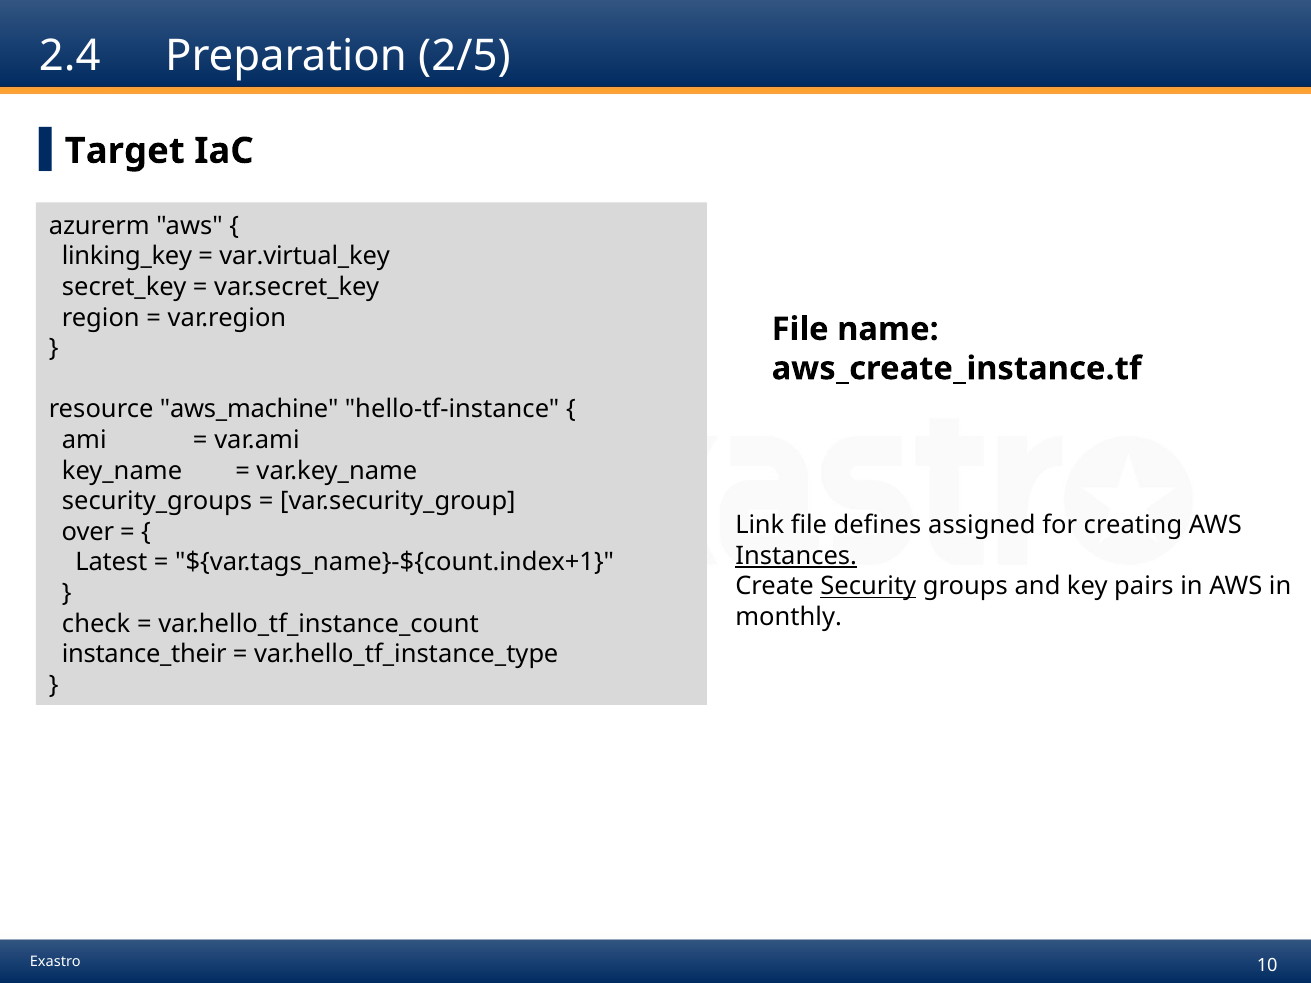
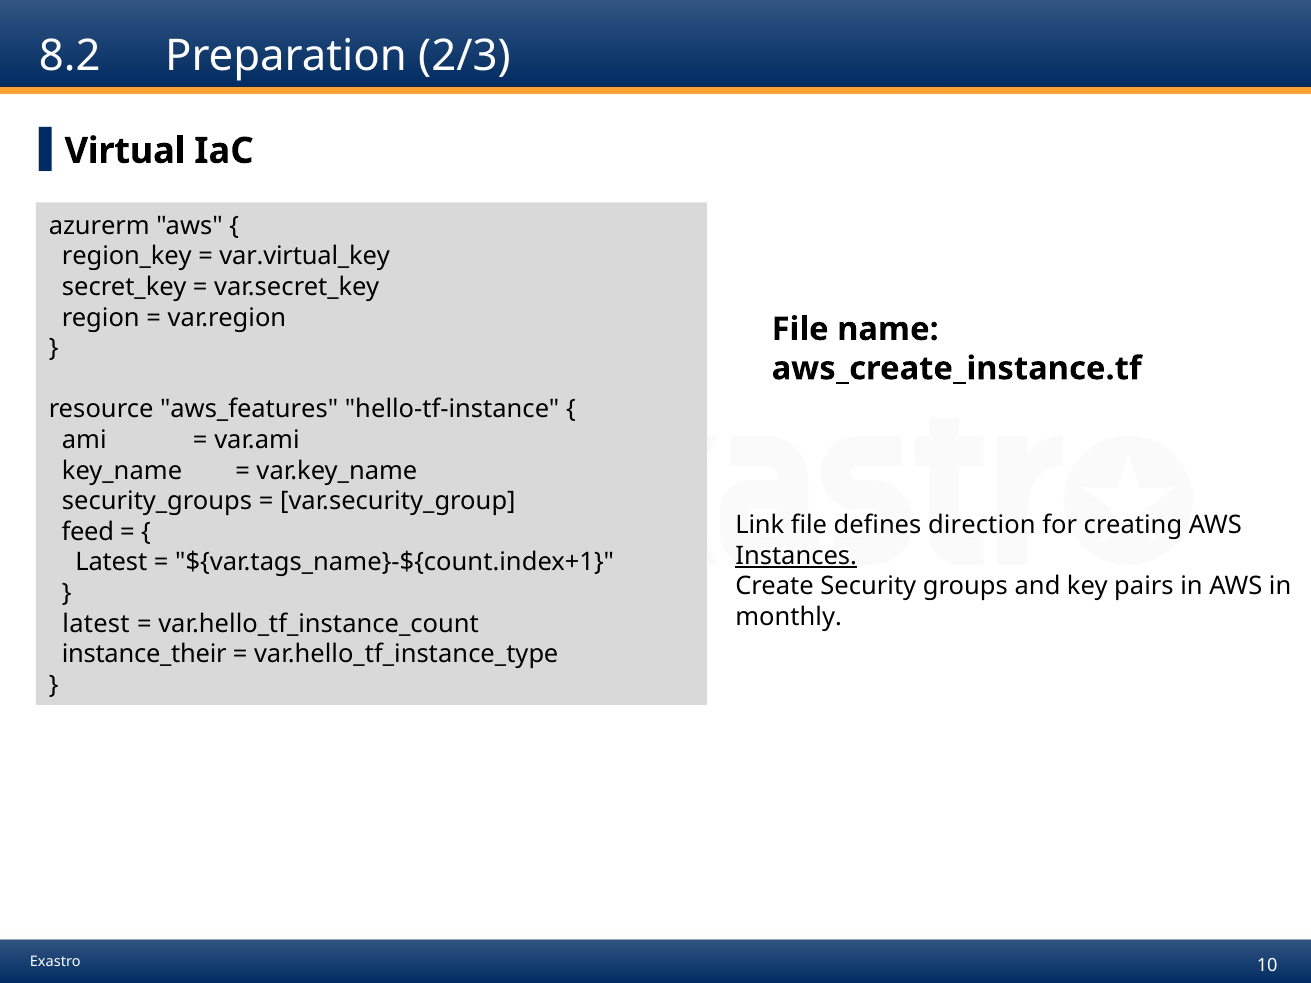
2.4: 2.4 -> 8.2 (70, 56)
2/5: 2/5 -> 2/3 (464, 56)
Target: Target -> Virtual (125, 151)
linking_key: linking_key -> region_key (127, 257)
aws_machine: aws_machine -> aws_features (249, 410)
assigned: assigned -> direction (982, 525)
over: over -> feed (88, 532)
Security underline: present -> none (868, 587)
check: check -> latest (96, 624)
